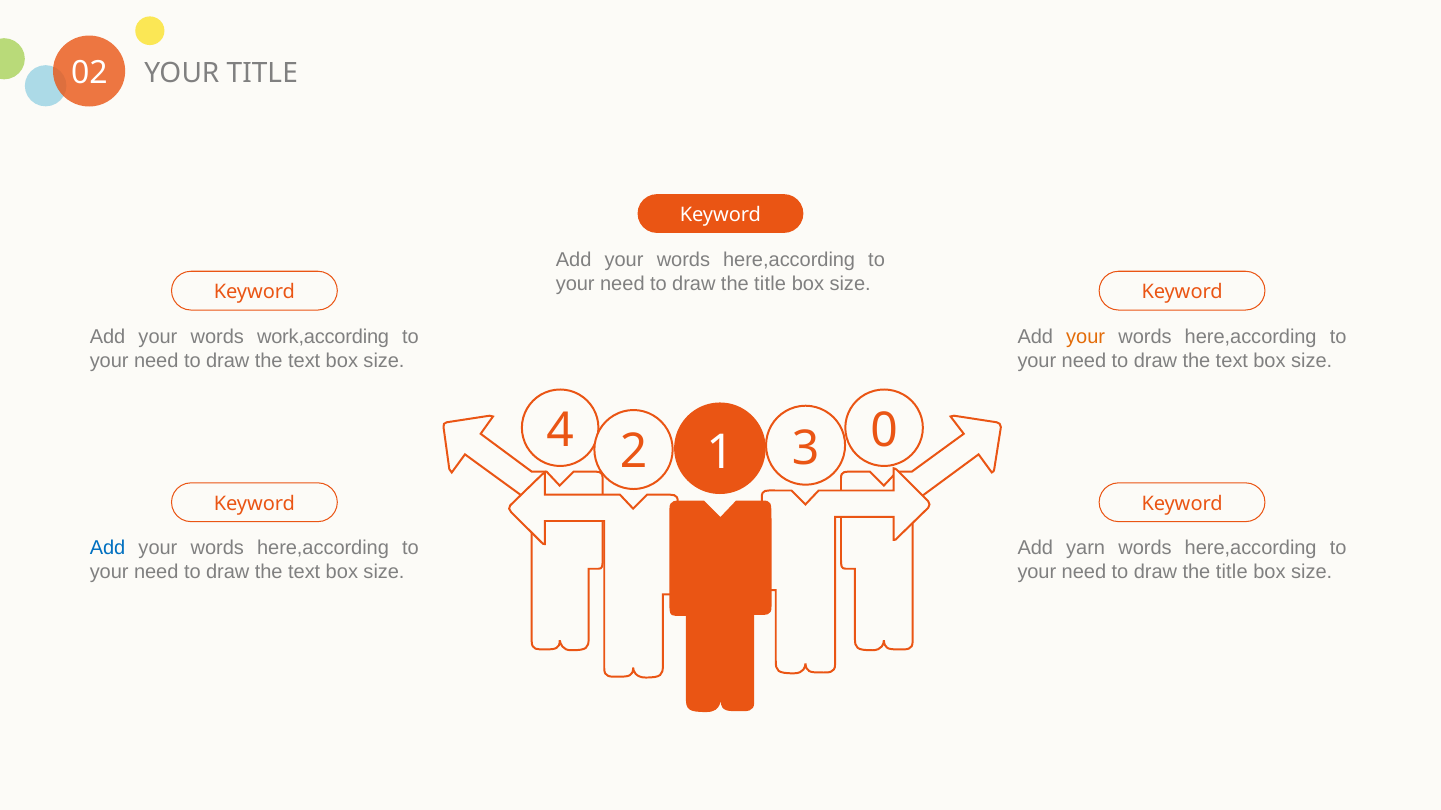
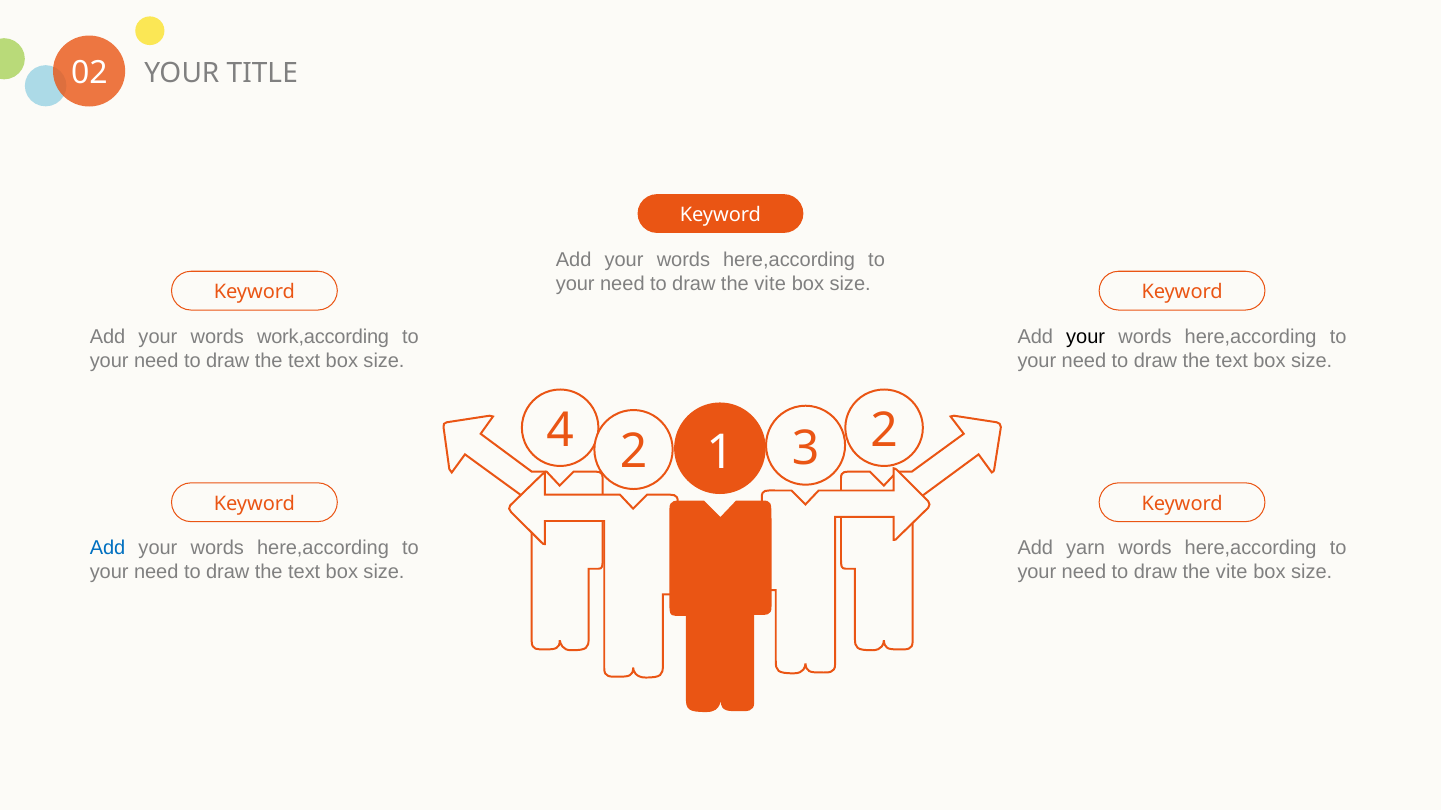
title: title -> vite (770, 284)
your colour: orange -> black (1086, 337)
4 0: 0 -> 2 (884, 431)
title: title -> vite (1232, 573)
